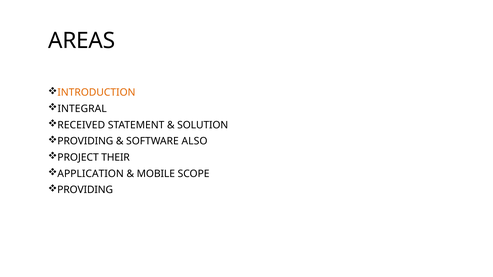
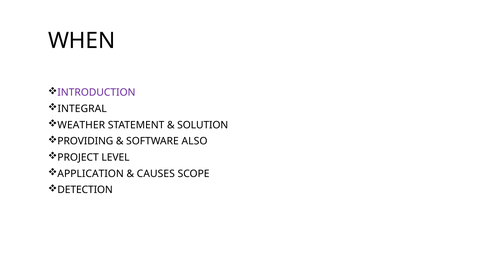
AREAS: AREAS -> WHEN (82, 41)
INTRODUCTION colour: orange -> purple (96, 93)
RECEIVED: RECEIVED -> WEATHER (81, 125)
THEIR: THEIR -> LEVEL (116, 158)
MOBILE: MOBILE -> CAUSES (156, 174)
PROVIDING: PROVIDING -> DETECTION (85, 190)
